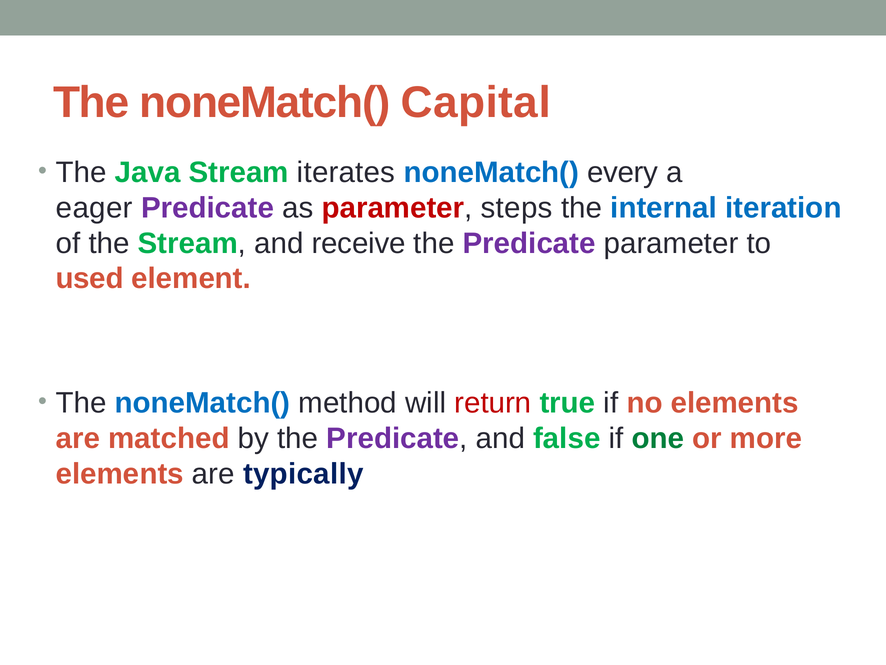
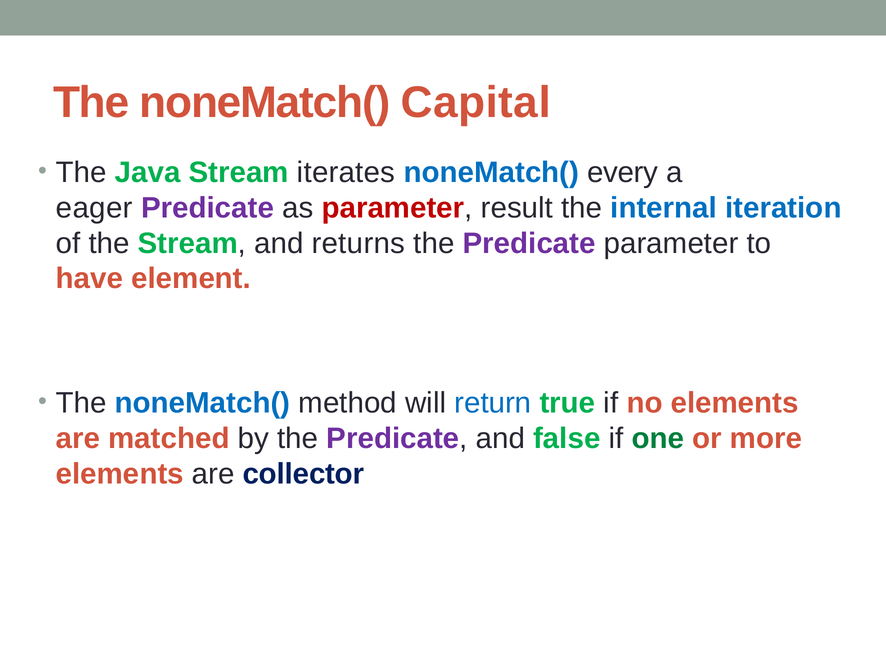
steps: steps -> result (517, 208)
receive: receive -> returns (358, 243)
used: used -> have (89, 279)
return colour: red -> blue (493, 403)
typically: typically -> collector (304, 473)
